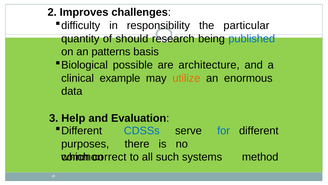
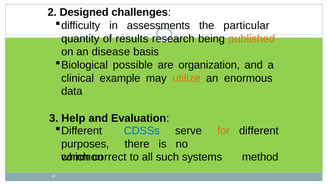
Improves: Improves -> Designed (84, 12)
responsibility: responsibility -> assessments (158, 25)
should: should -> results (132, 39)
published colour: blue -> orange (252, 39)
patterns: patterns -> disease (111, 52)
architecture: architecture -> organization (209, 65)
for colour: blue -> orange (224, 130)
